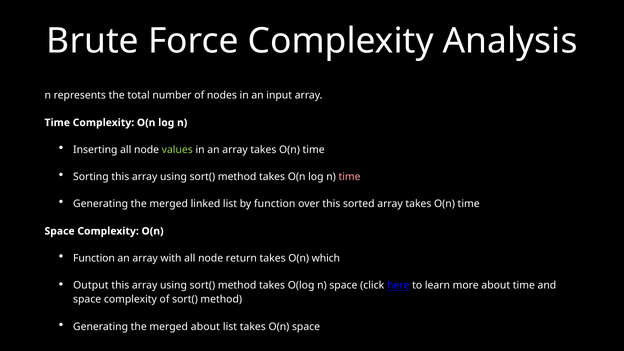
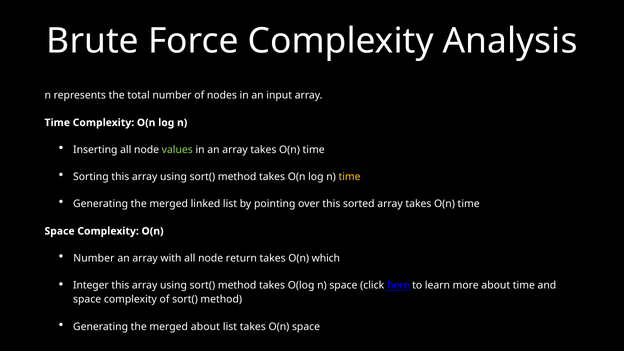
time colour: pink -> yellow (350, 177)
by function: function -> pointing (275, 204)
Function: Function -> Number (94, 258)
Output: Output -> Integer (91, 285)
